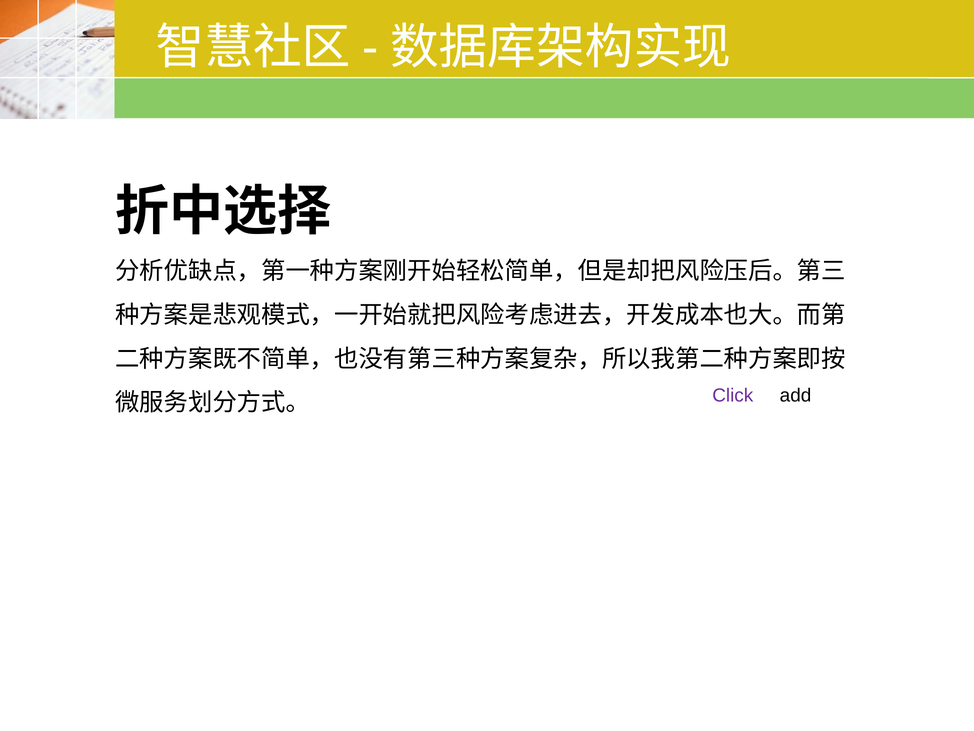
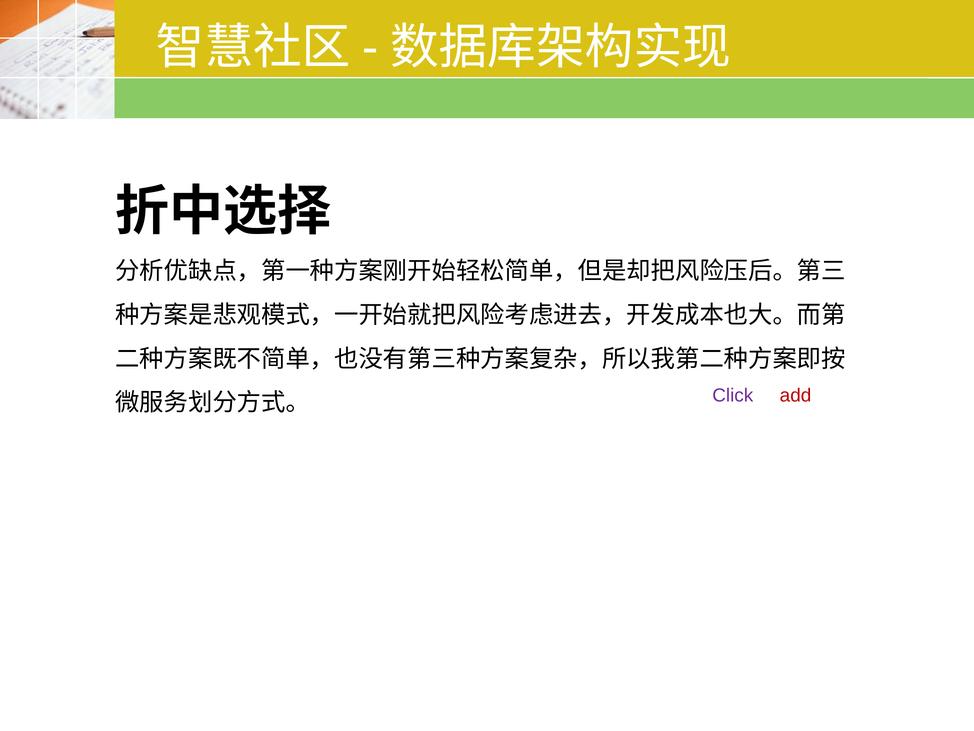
add colour: black -> red (796, 395)
